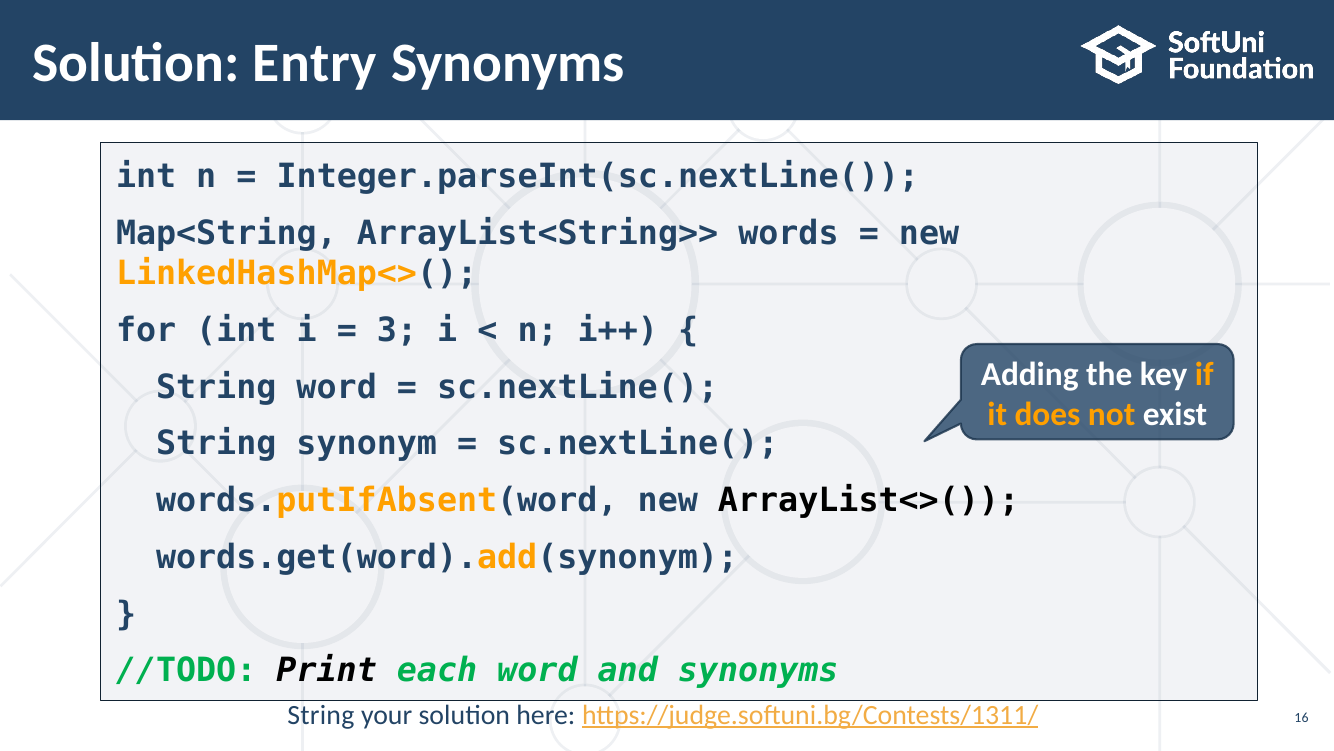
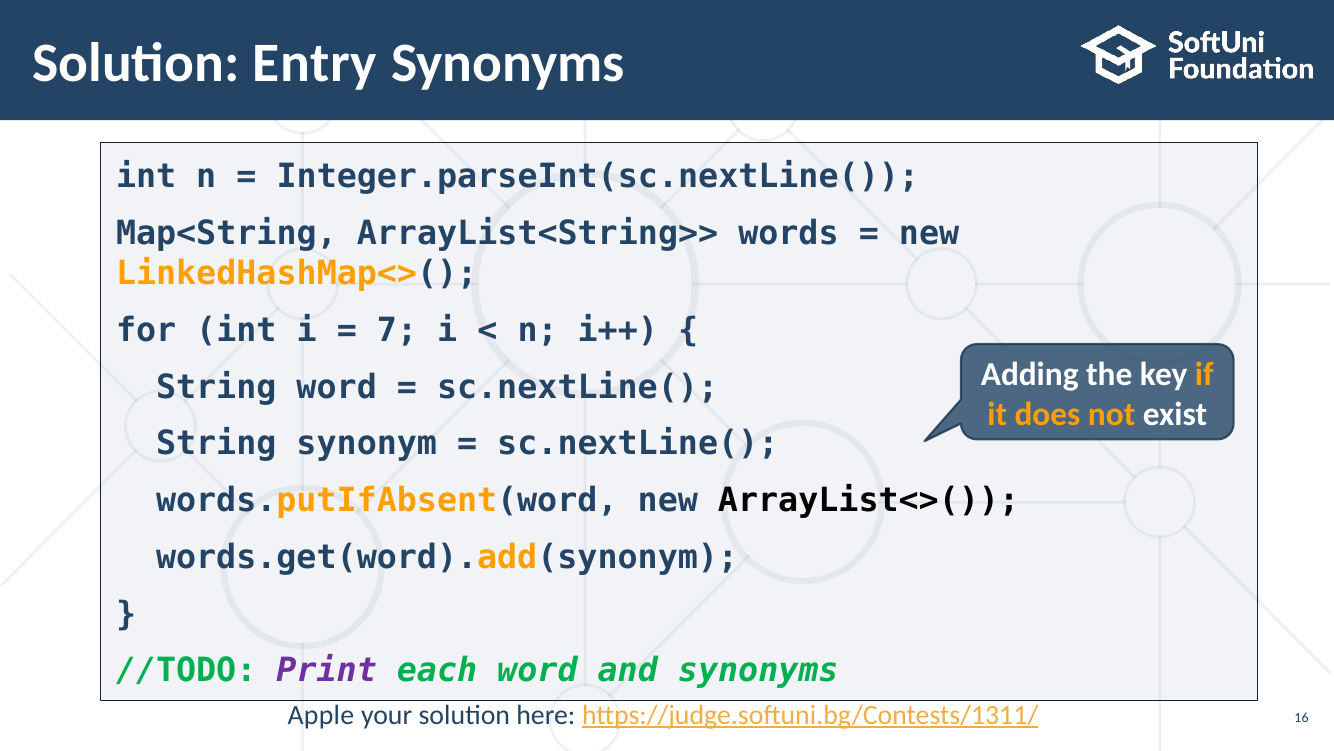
3: 3 -> 7 (397, 330)
Print colour: black -> purple (327, 670)
String: String -> Apple (321, 714)
